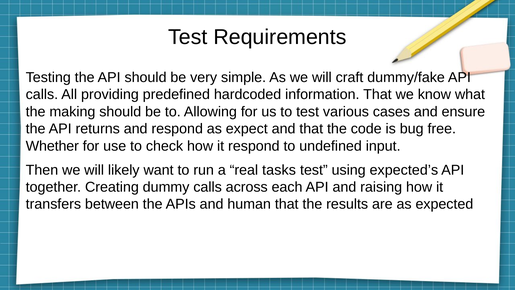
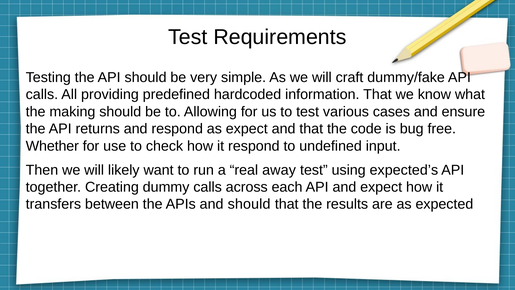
tasks: tasks -> away (279, 170)
and raising: raising -> expect (381, 187)
and human: human -> should (249, 204)
